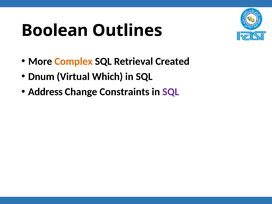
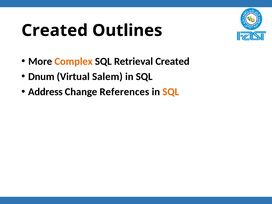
Boolean: Boolean -> Created (55, 30)
Which: Which -> Salem (107, 77)
Constraints: Constraints -> References (124, 92)
SQL colour: purple -> orange (171, 92)
